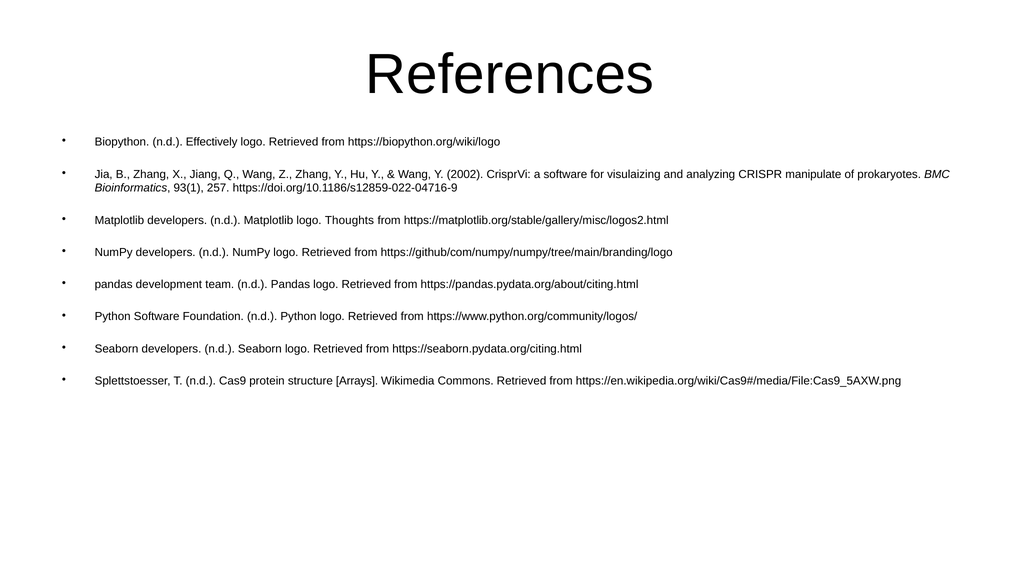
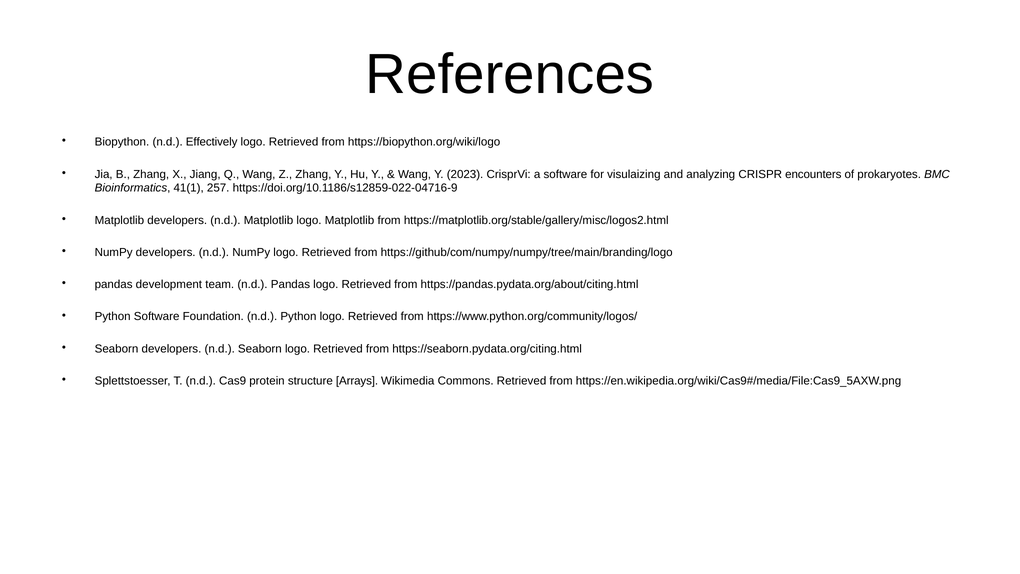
2002: 2002 -> 2023 (465, 174)
manipulate: manipulate -> encounters (813, 174)
93(1: 93(1 -> 41(1 (189, 188)
logo Thoughts: Thoughts -> Matplotlib (350, 220)
